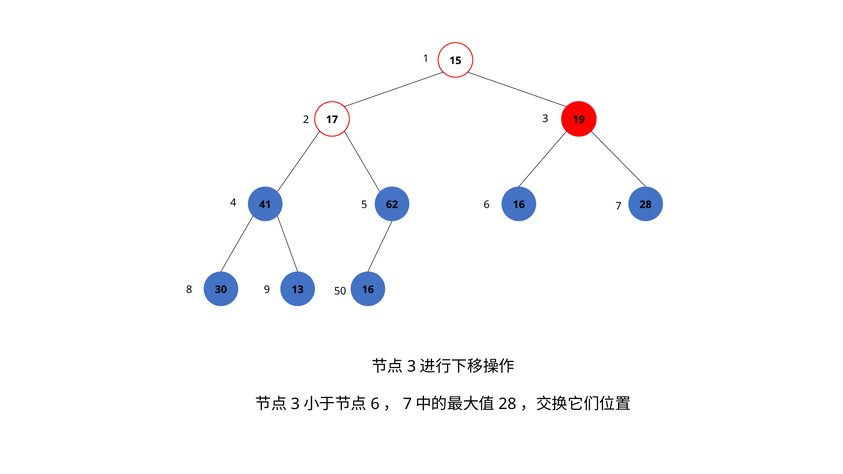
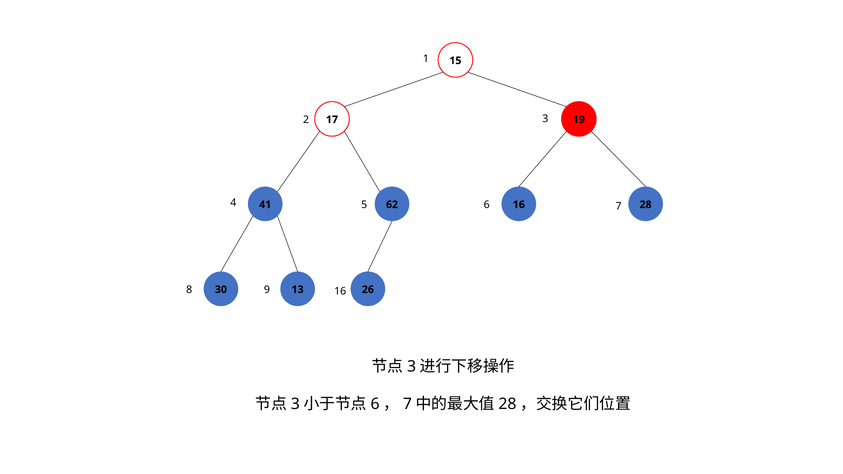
9 50: 50 -> 16 (340, 291)
13 16: 16 -> 26 (368, 290)
